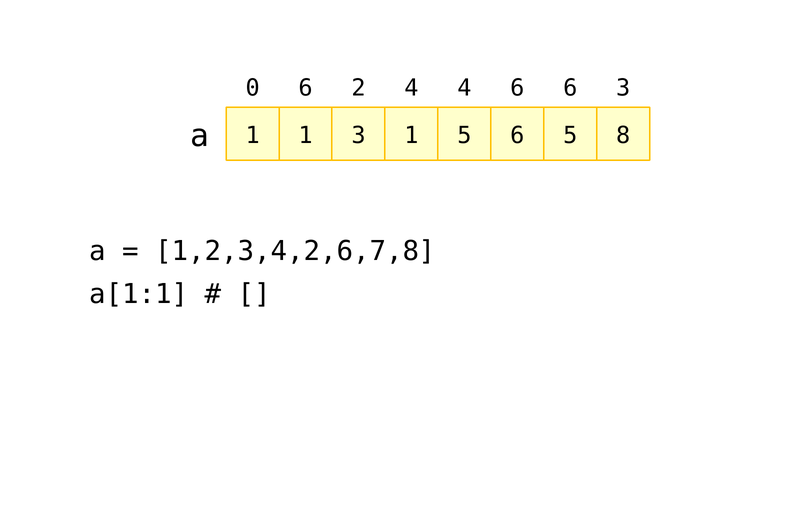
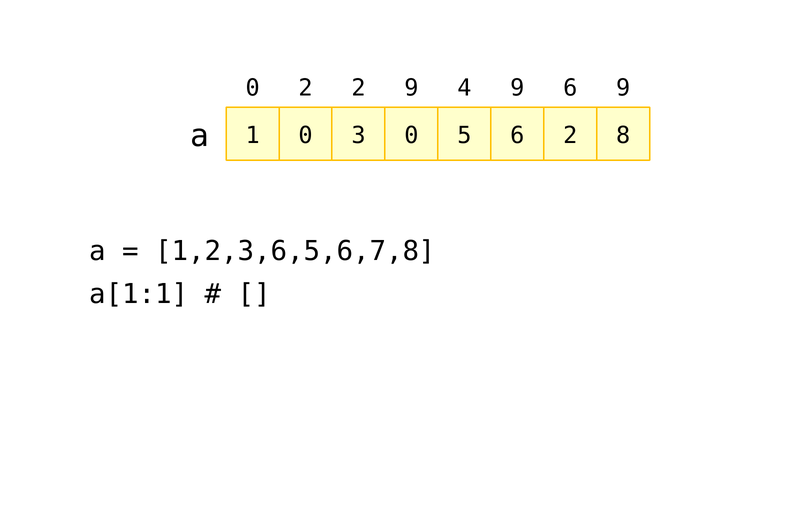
0 6: 6 -> 2 (306, 88)
2 4: 4 -> 9 (411, 88)
4 6: 6 -> 9 (517, 88)
6 3: 3 -> 9 (623, 88)
1 1: 1 -> 0 (306, 136)
3 1: 1 -> 0 (411, 136)
6 5: 5 -> 2 (570, 136)
1,2,3,4,2,6,7,8: 1,2,3,4,2,6,7,8 -> 1,2,3,6,5,6,7,8 (295, 251)
